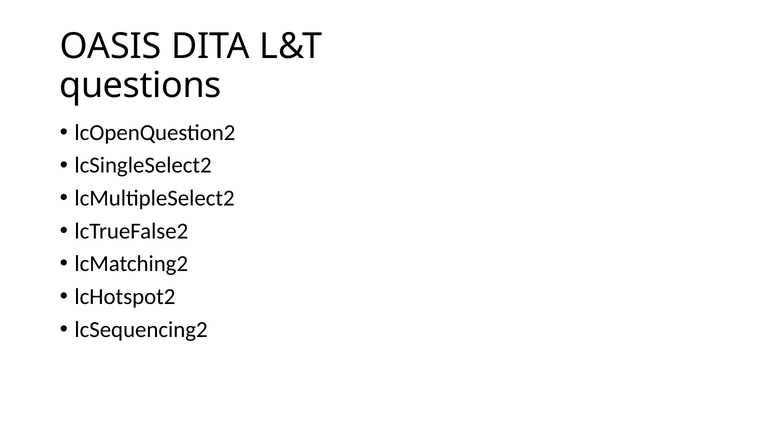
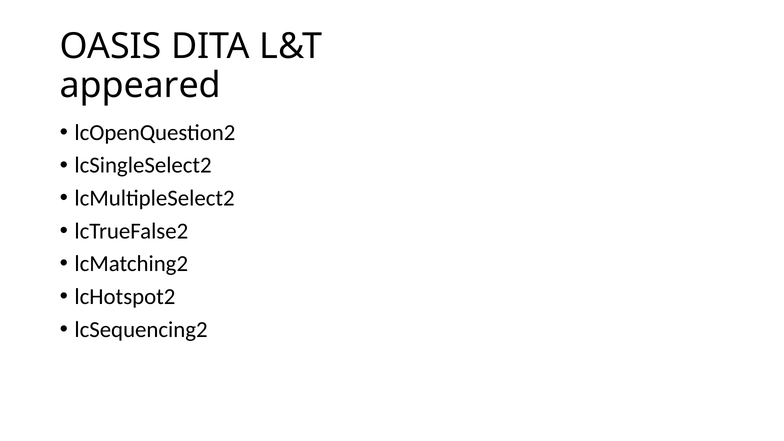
questions: questions -> appeared (140, 85)
